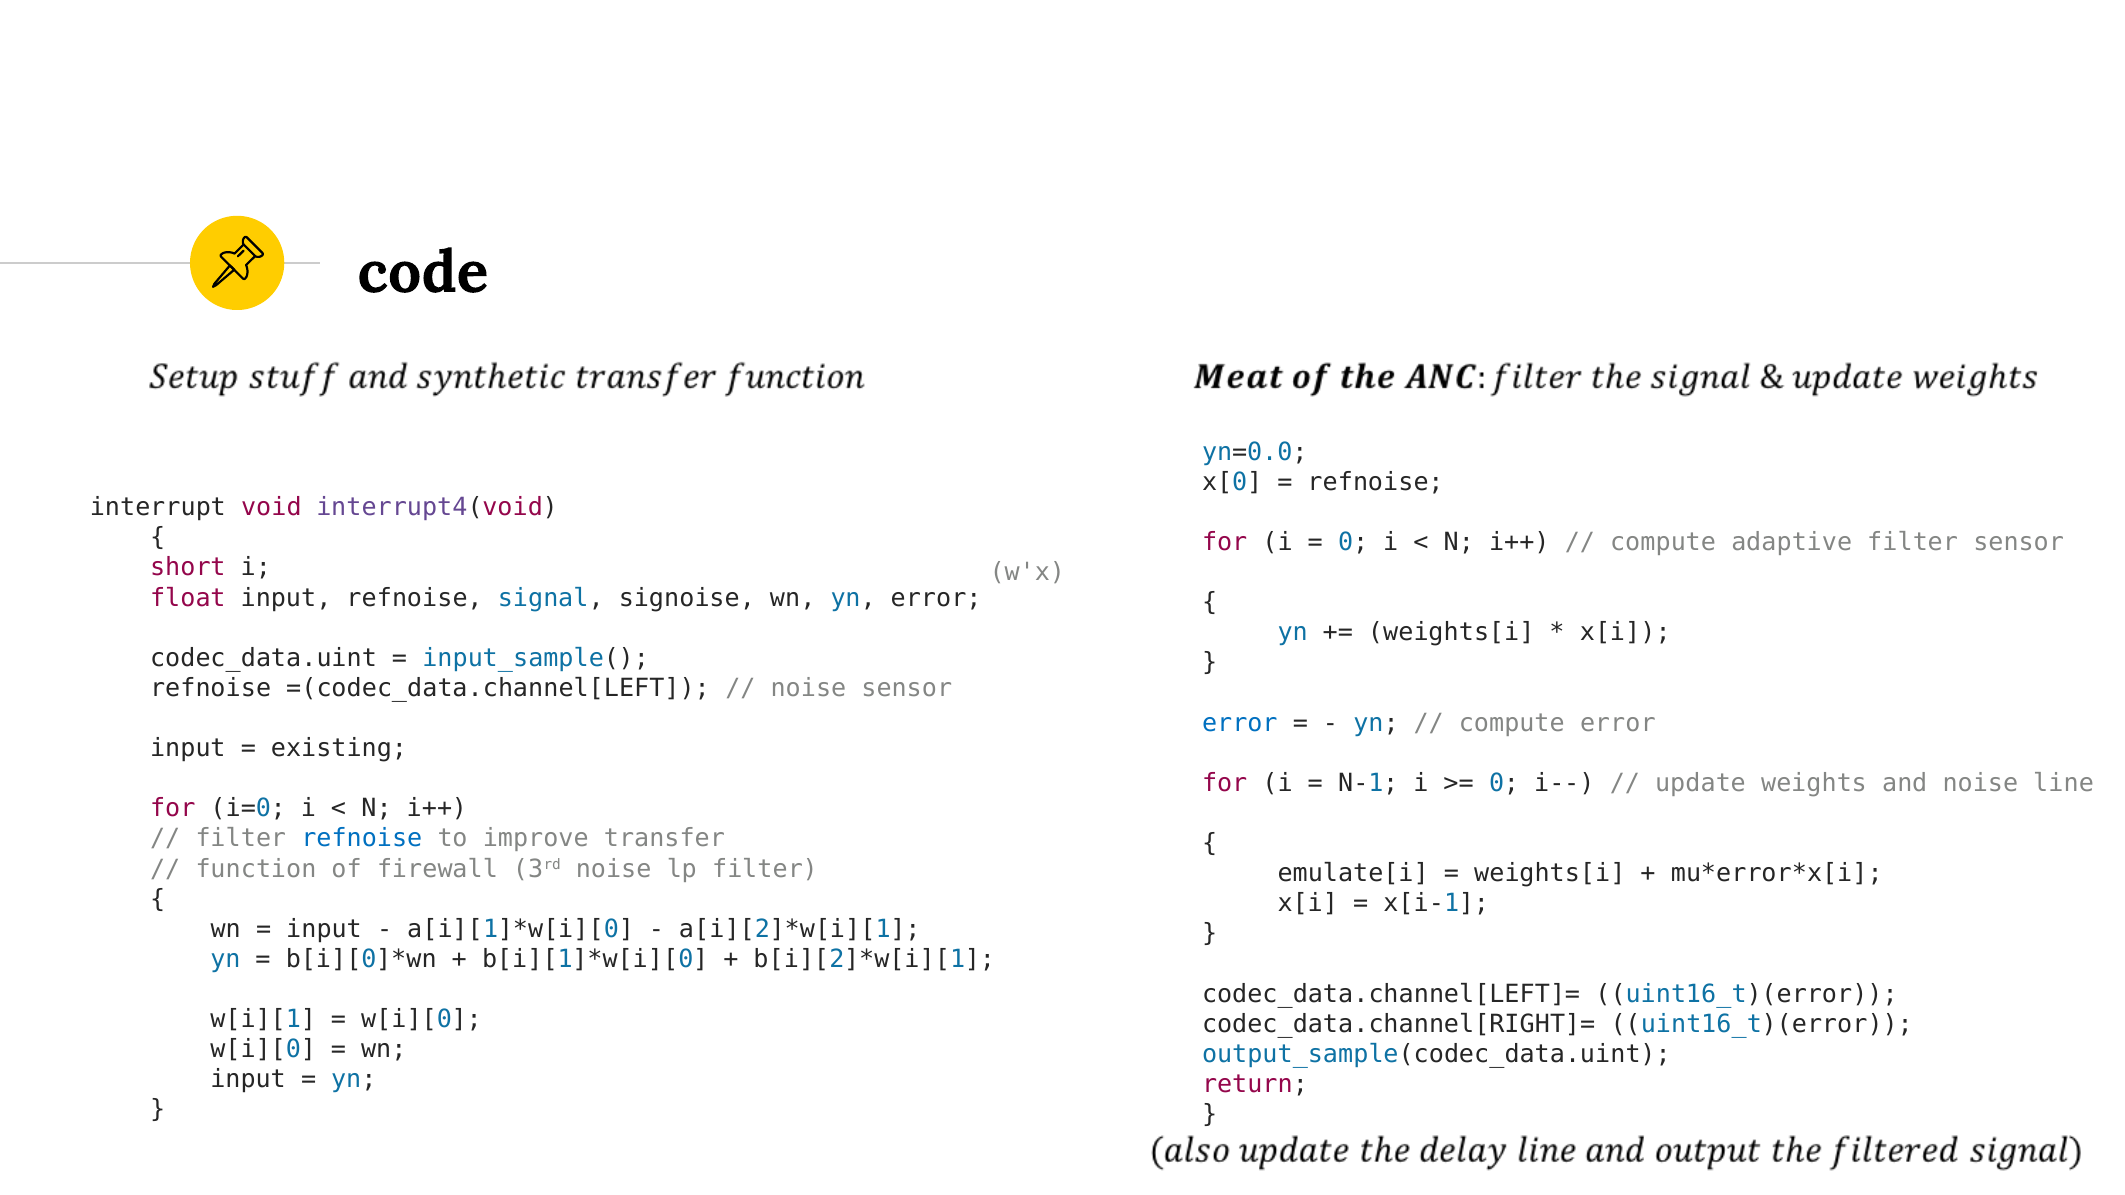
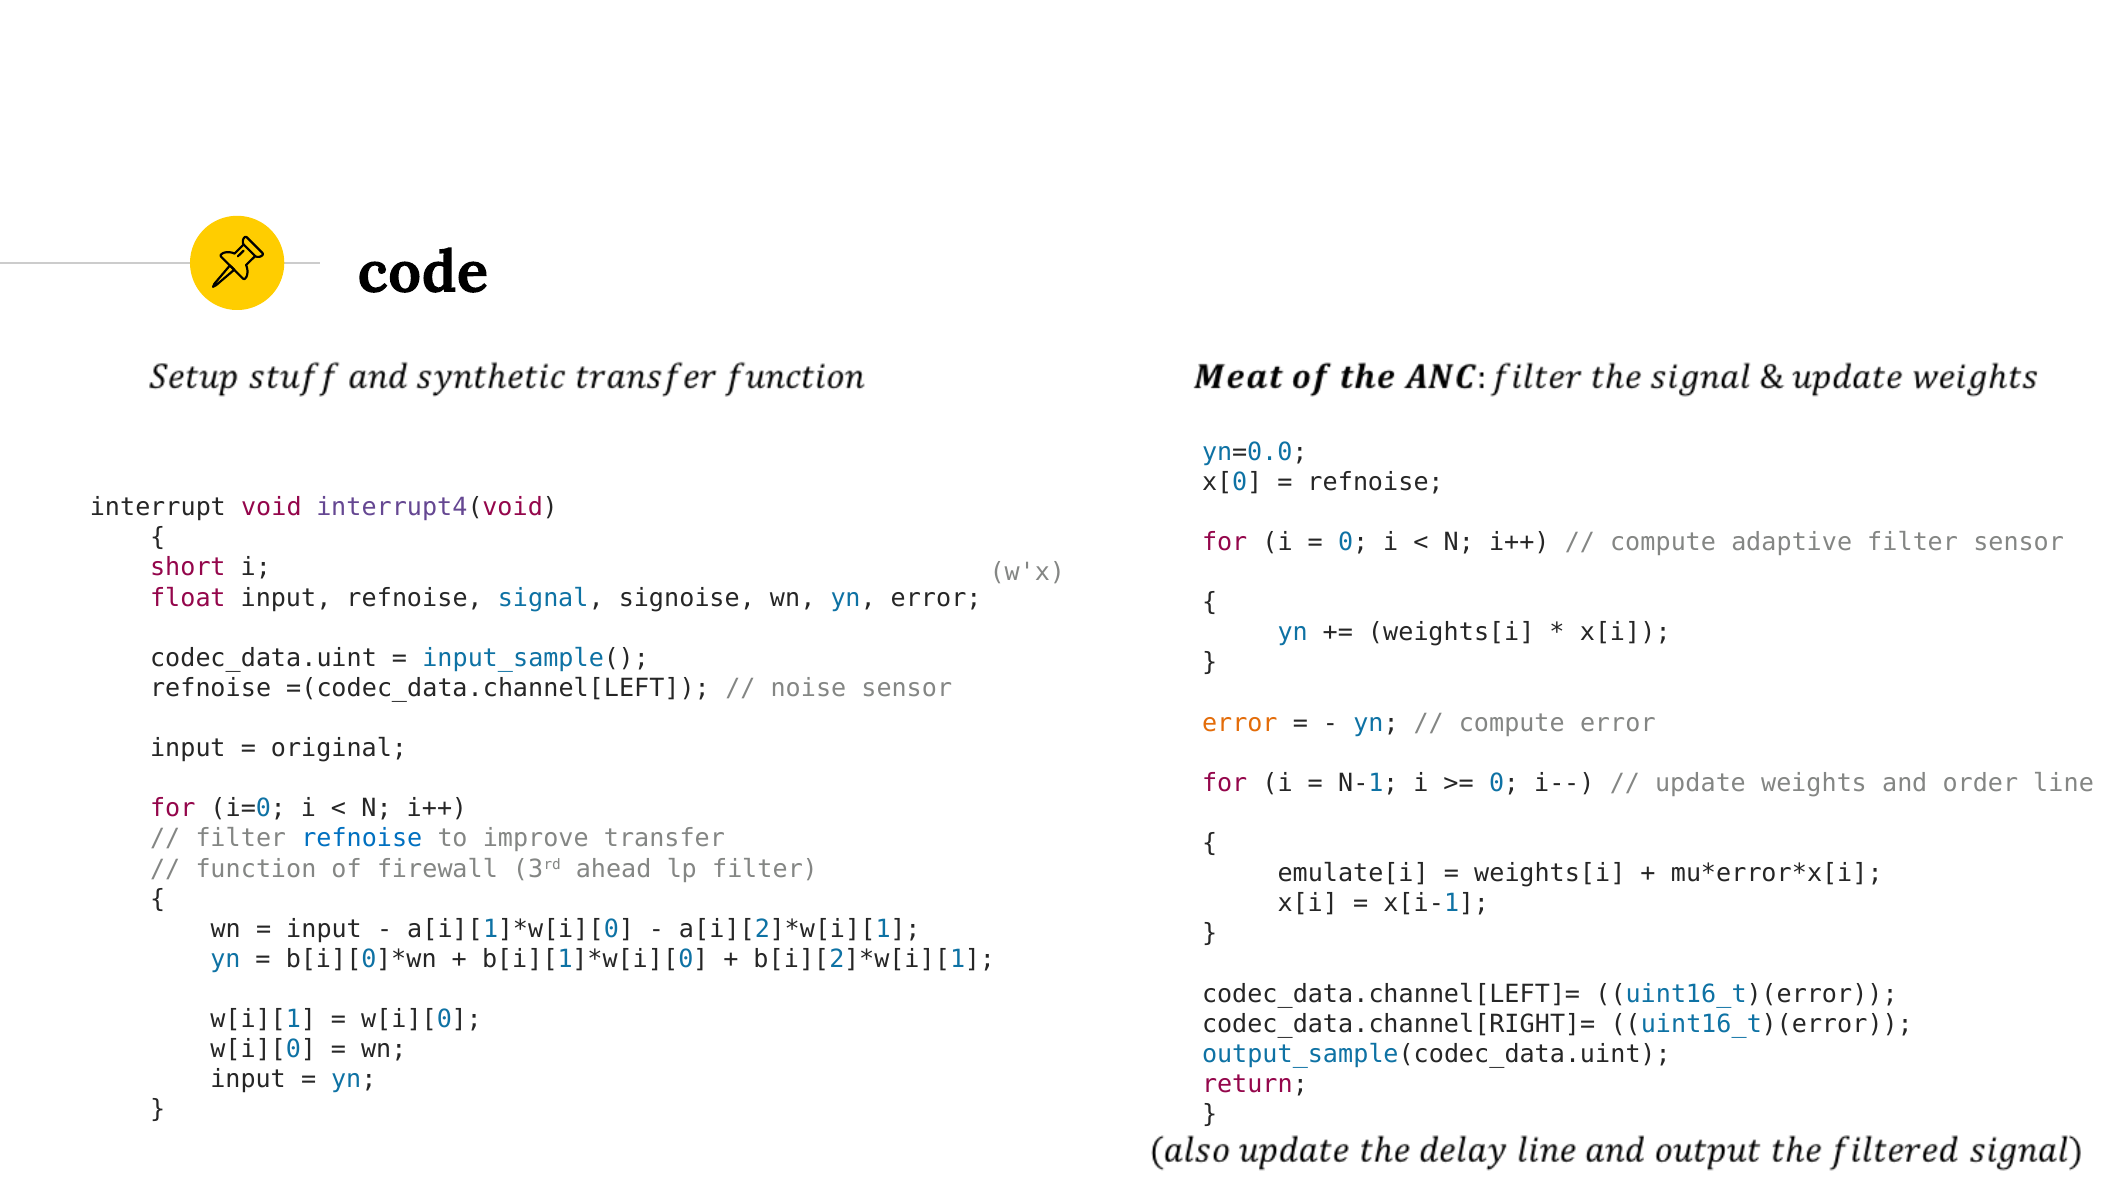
error colour: blue -> orange (1240, 723)
existing: existing -> original (339, 749)
and noise: noise -> order (1980, 783)
3rd noise: noise -> ahead (614, 869)
